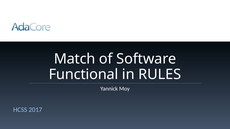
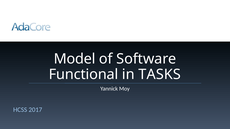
Match: Match -> Model (75, 59)
RULES: RULES -> TASKS (160, 75)
